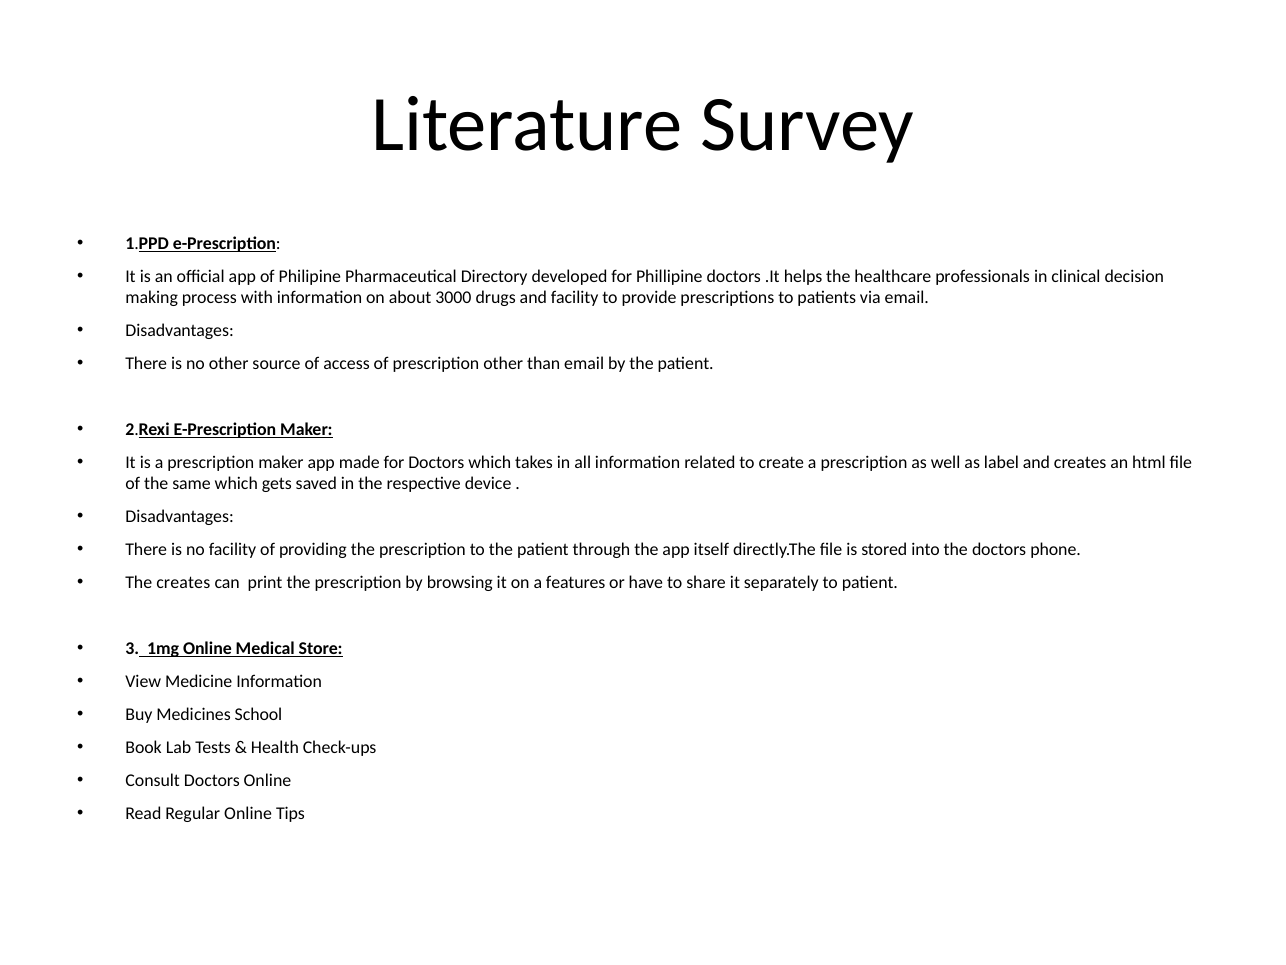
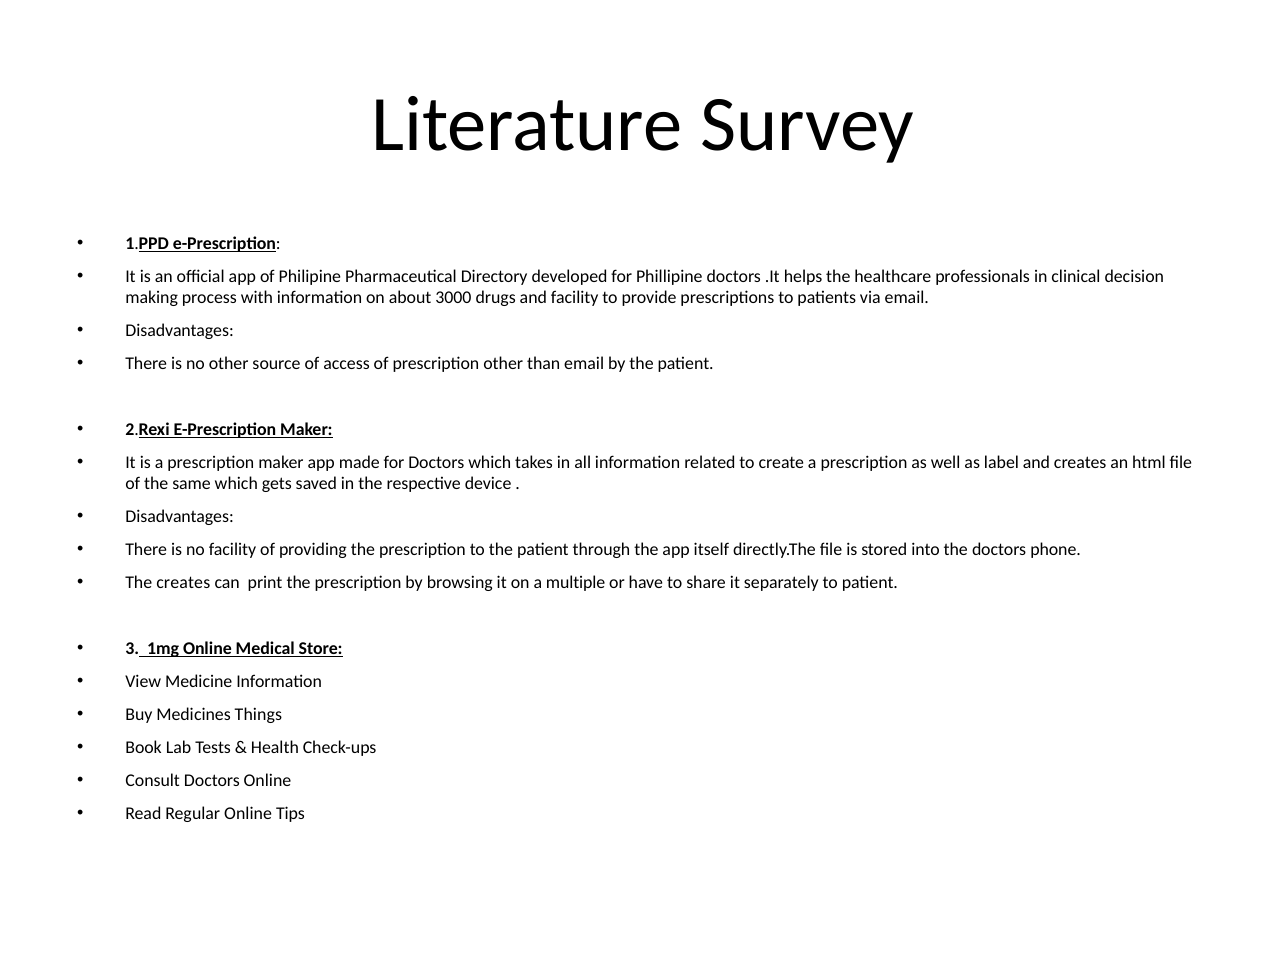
features: features -> multiple (576, 583)
School: School -> Things (258, 714)
